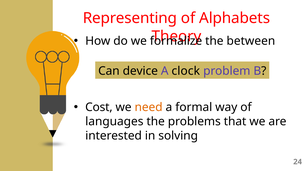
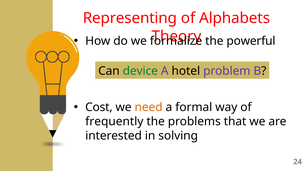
between: between -> powerful (251, 41)
device colour: black -> green (140, 71)
clock: clock -> hotel (186, 71)
languages: languages -> frequently (114, 122)
